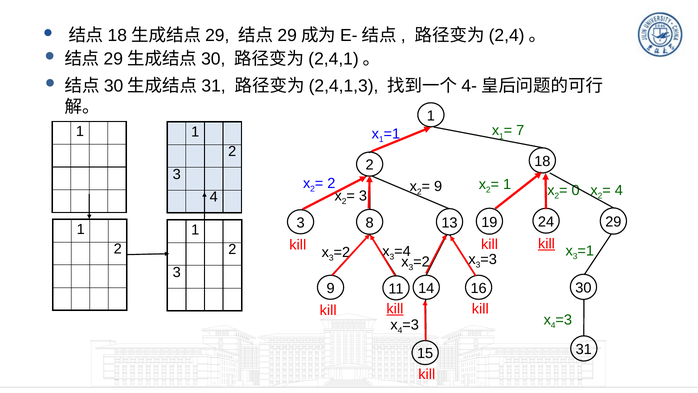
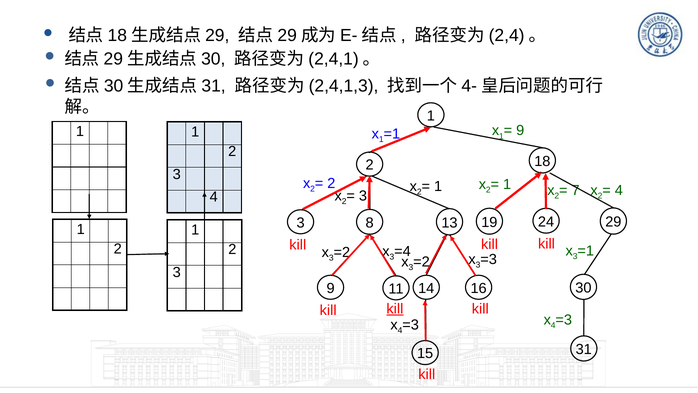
7: 7 -> 9 (520, 131)
9: 9 -> 1 (438, 186)
0: 0 -> 7 (576, 190)
kill underline: present -> none (546, 243)
